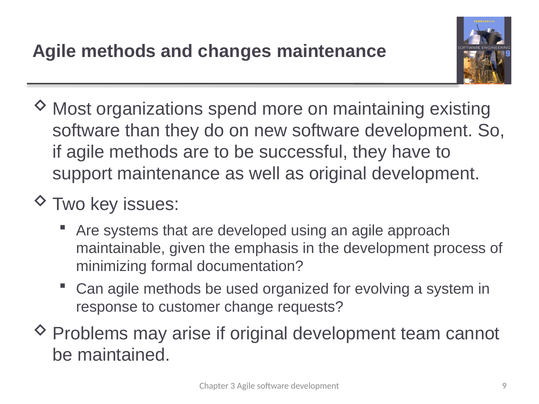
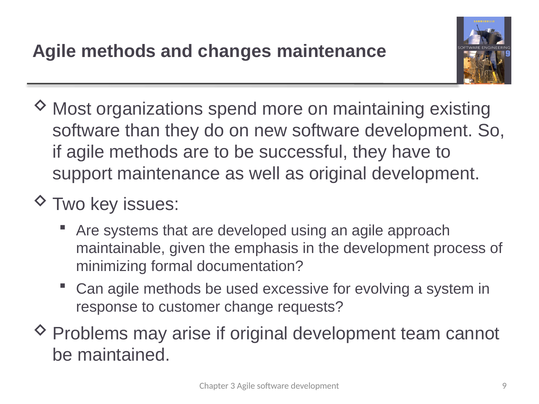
organized: organized -> excessive (296, 289)
